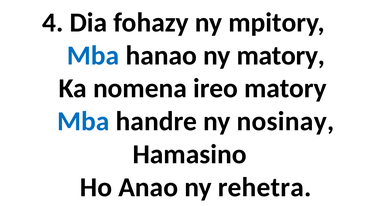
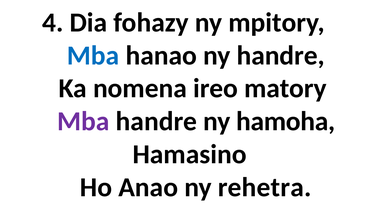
ny matory: matory -> handre (281, 56)
Mba colour: blue -> purple (83, 122)
nosinay: nosinay -> hamoha (286, 122)
